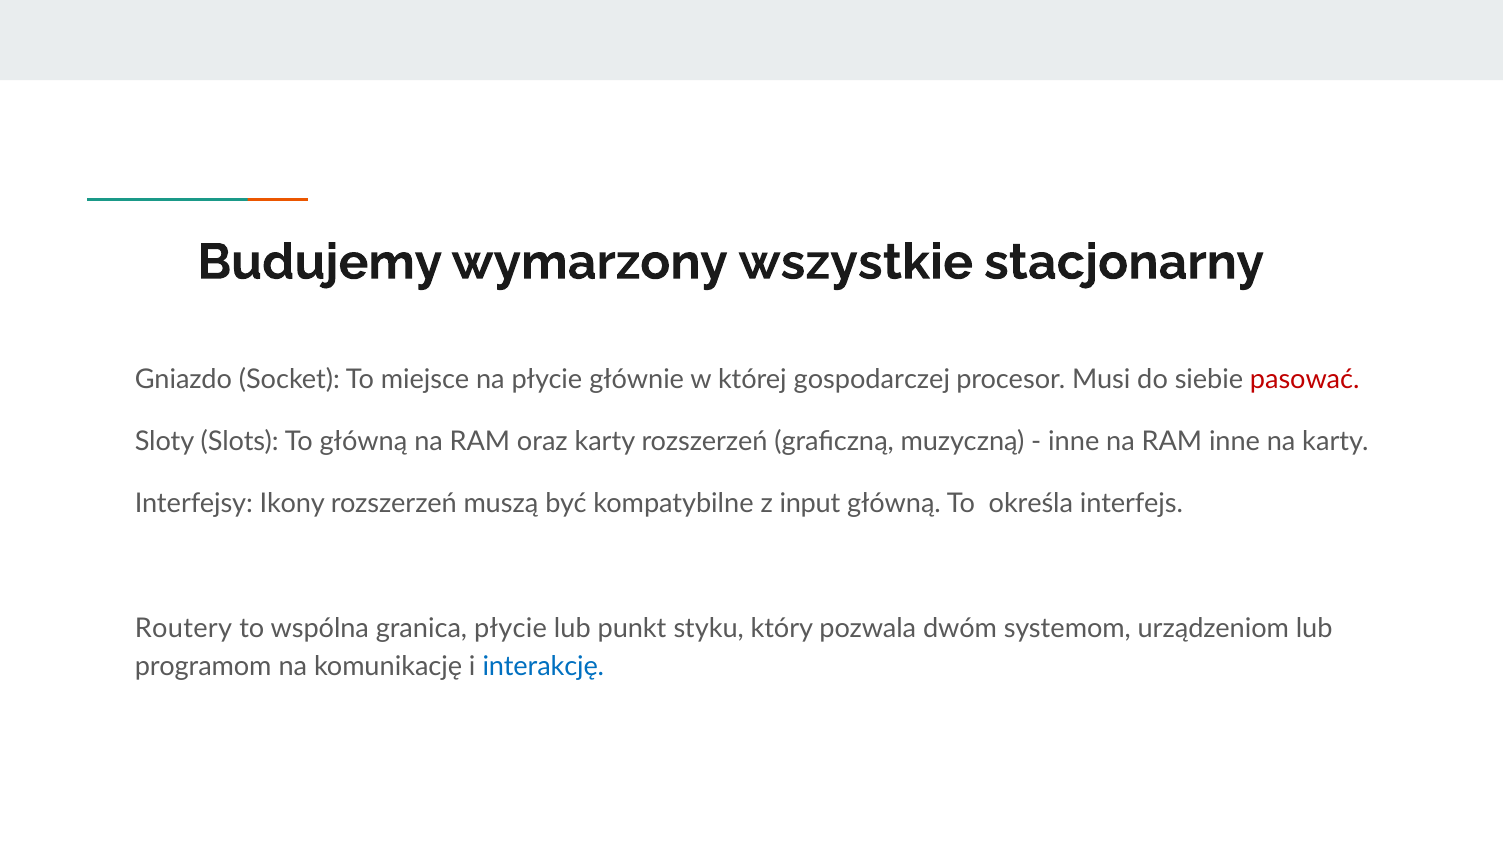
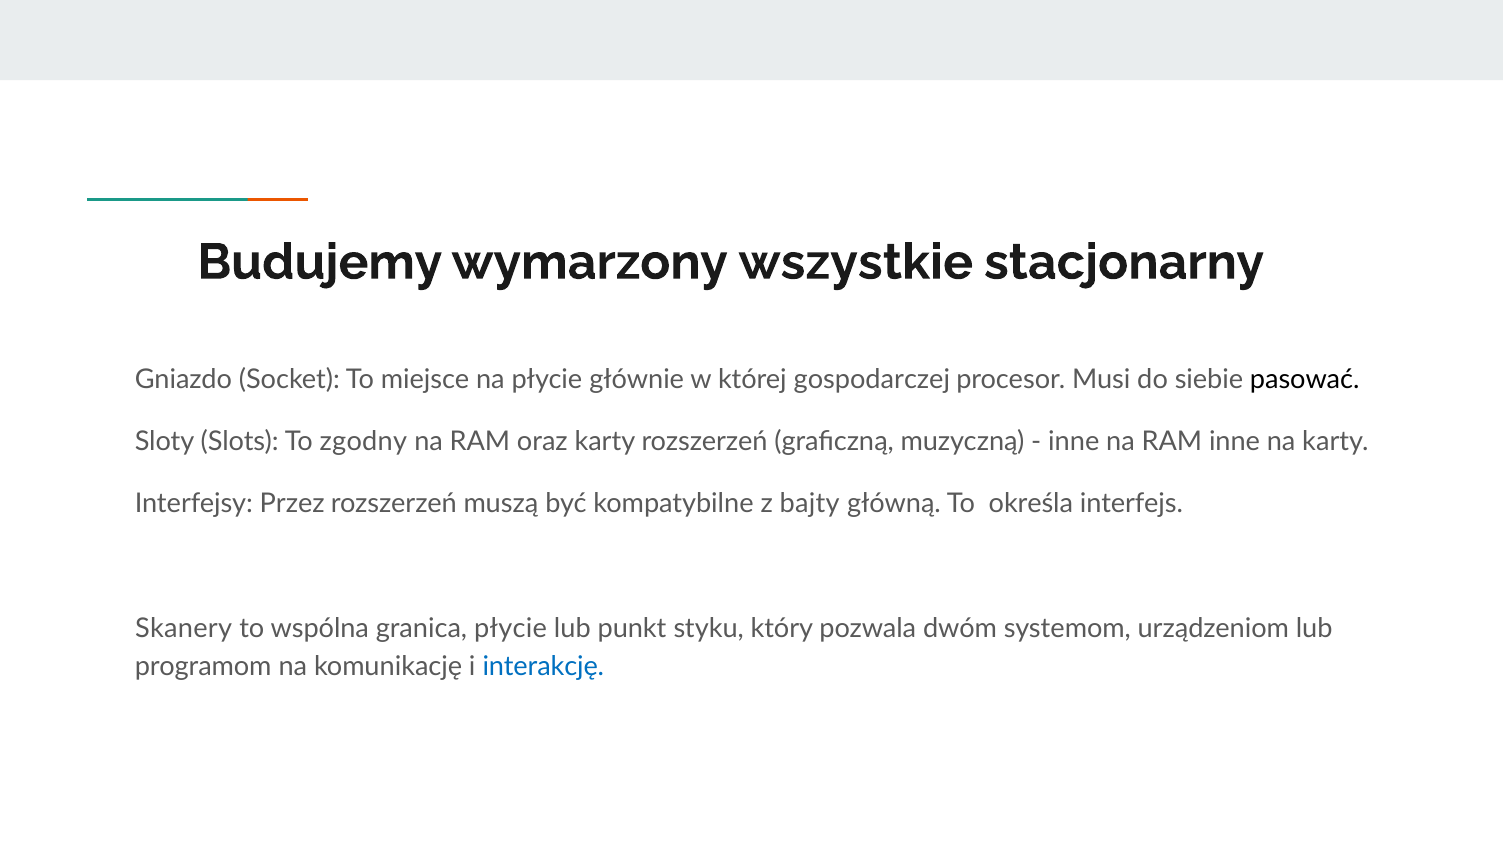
pasować colour: red -> black (1305, 379)
To główną: główną -> zgodny (363, 442)
Ikony: Ikony -> Przez (292, 504)
input: input -> bajty (810, 504)
Routery: Routery -> Skanery (184, 629)
